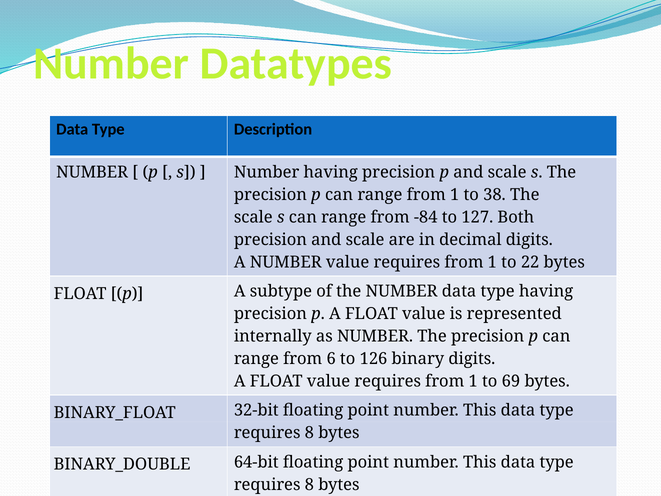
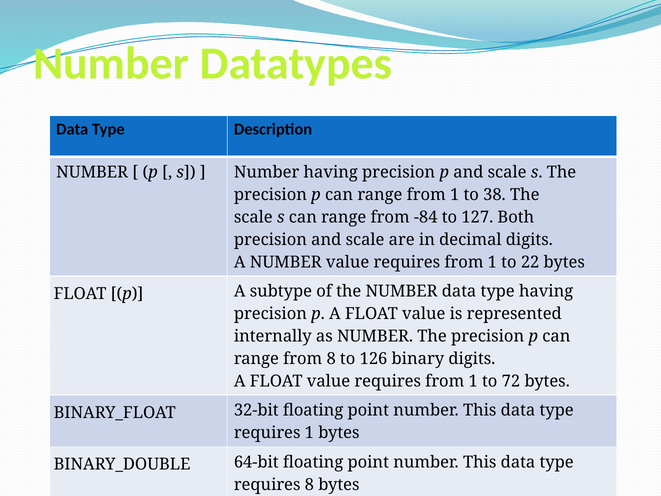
from 6: 6 -> 8 (331, 359)
69: 69 -> 72 (511, 381)
8: 8 -> 1 (309, 433)
